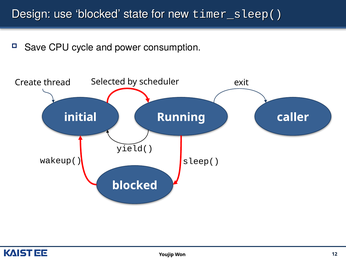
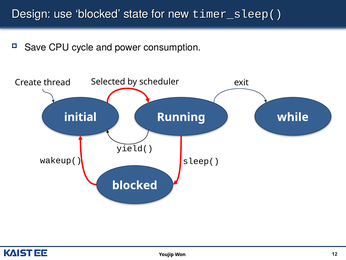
caller: caller -> while (293, 117)
